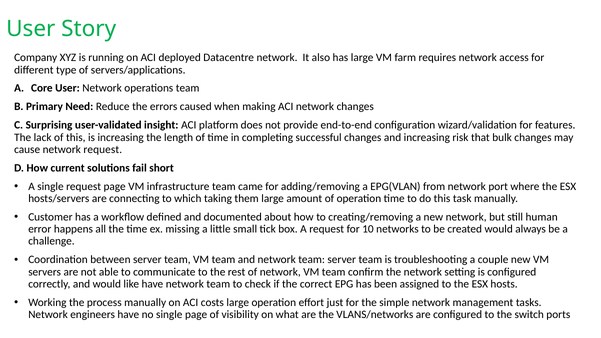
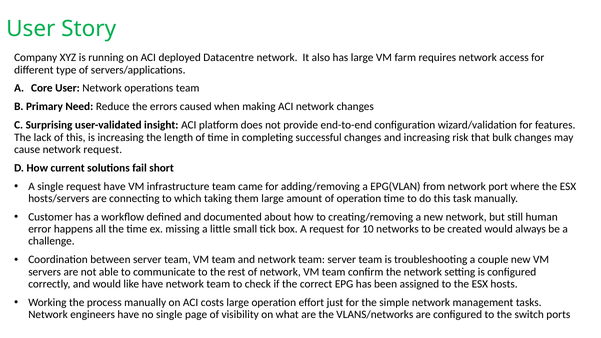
request page: page -> have (115, 186)
